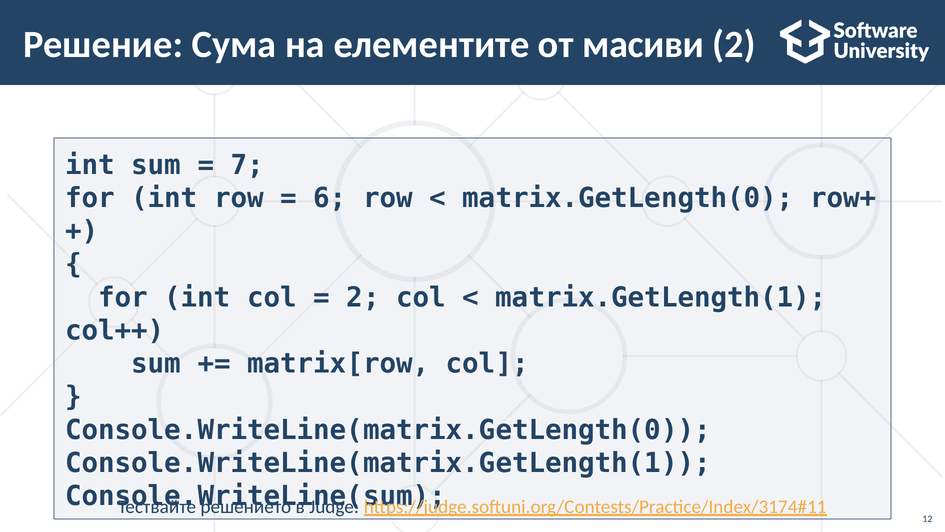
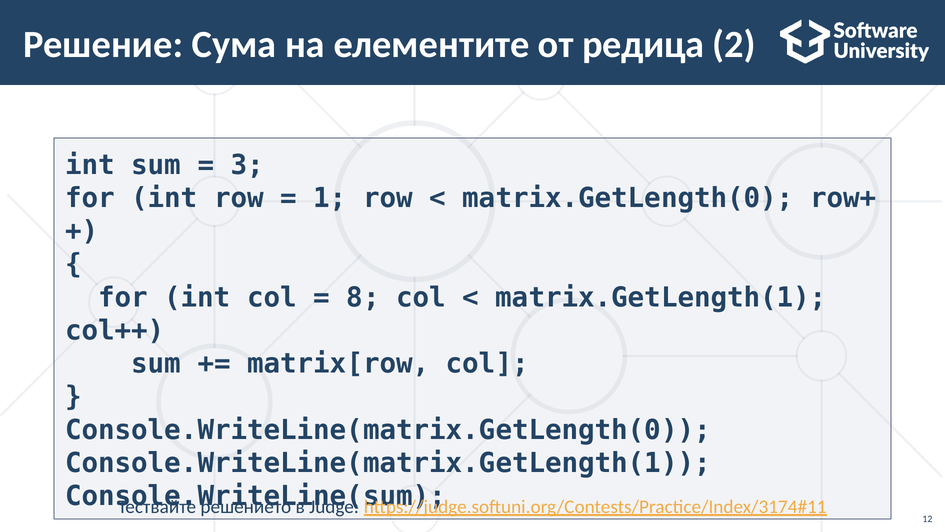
масиви: масиви -> редица (643, 45)
7: 7 -> 3 (247, 165)
6: 6 -> 1 (330, 198)
2: 2 -> 8 (363, 297)
